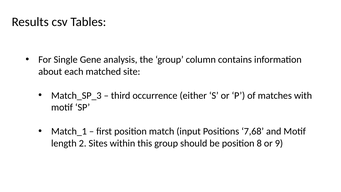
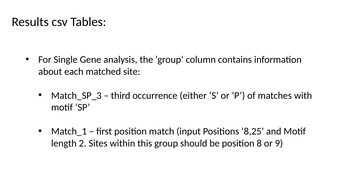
7,68: 7,68 -> 8,25 (253, 131)
